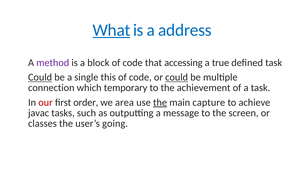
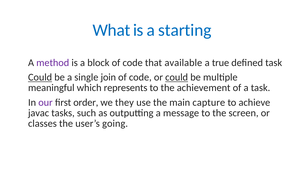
What underline: present -> none (112, 30)
address: address -> starting (185, 30)
accessing: accessing -> available (183, 63)
this: this -> join (108, 77)
connection: connection -> meaningful (51, 88)
temporary: temporary -> represents (126, 88)
our colour: red -> purple (45, 102)
area: area -> they (124, 102)
the underline: present -> none (160, 102)
